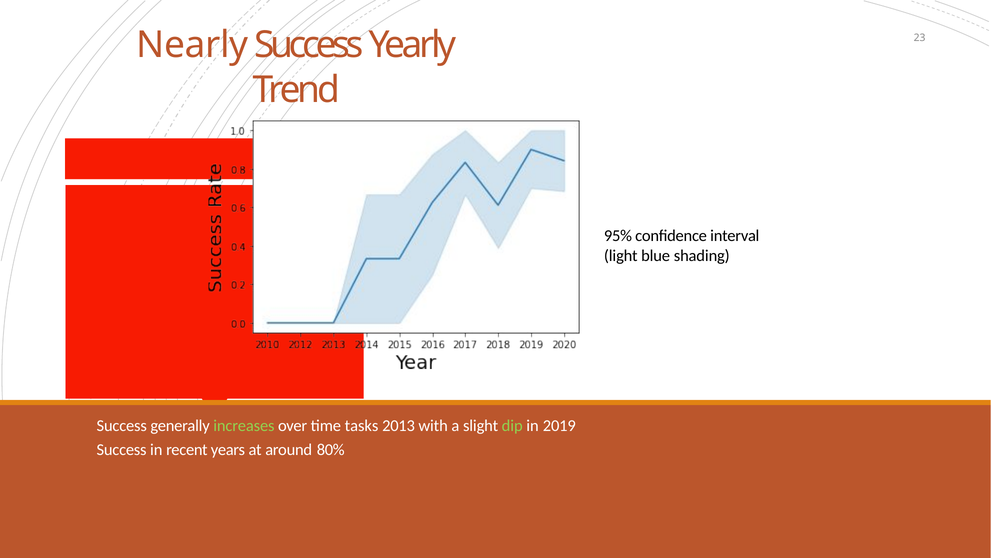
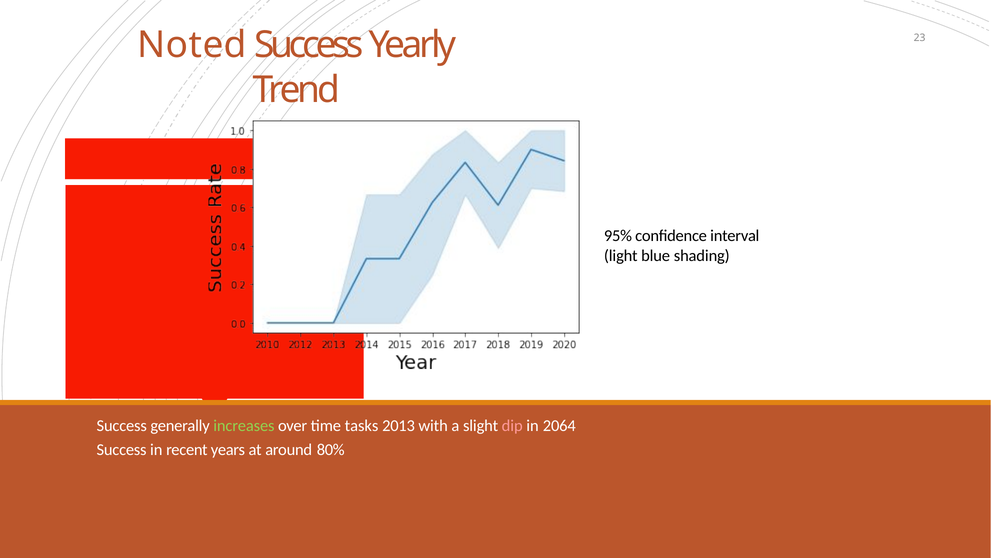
Nearly: Nearly -> Noted (192, 45)
dip colour: light green -> pink (512, 425)
2019: 2019 -> 2064 (559, 425)
